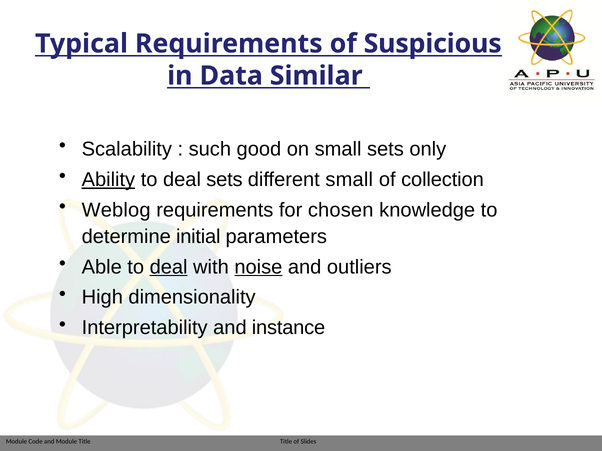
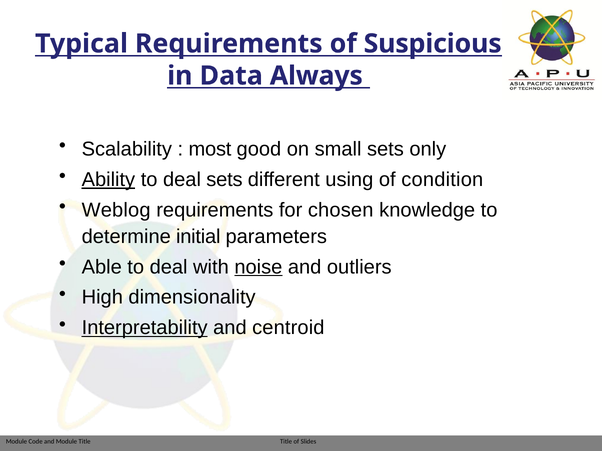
Similar: Similar -> Always (316, 76)
such: such -> most (210, 149)
different small: small -> using (349, 180)
collection: collection -> condition (442, 180)
deal underline: present -> none (169, 267)
Interpretability underline: none -> present (145, 328)
instance: instance -> centroid (288, 328)
